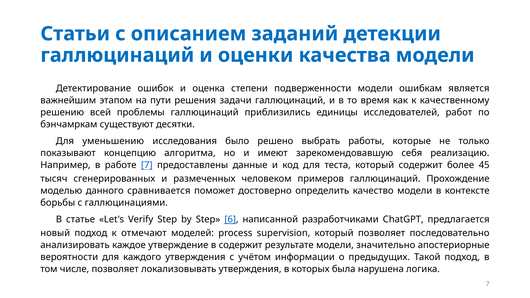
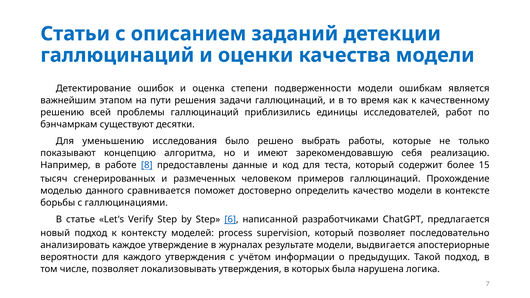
работе 7: 7 -> 8 (147, 165)
45: 45 -> 15 (484, 165)
отмечают: отмечают -> контексту (144, 233)
в содержит: содержит -> журналах (241, 245)
значительно: значительно -> выдвигается (386, 245)
